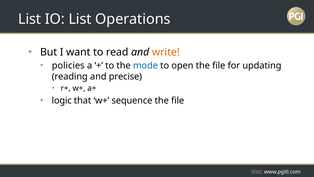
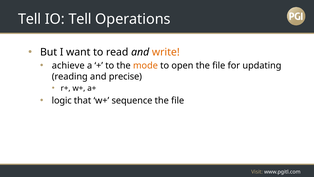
List: List -> Tell (30, 19)
IO List: List -> Tell (80, 19)
policies: policies -> achieve (68, 66)
mode colour: blue -> orange (145, 66)
